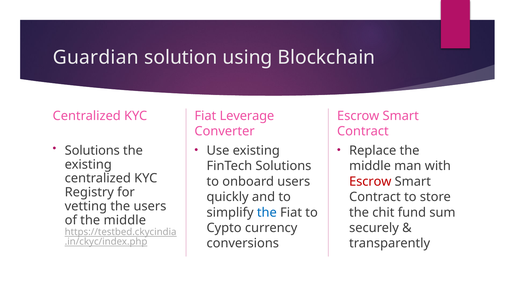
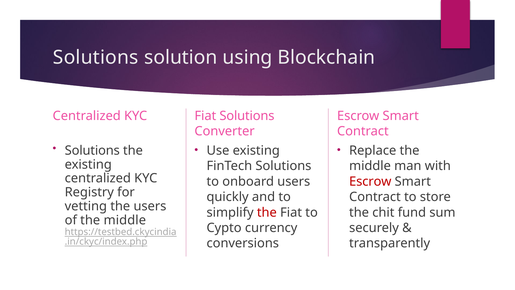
Guardian: Guardian -> Solutions (96, 57)
Fiat Leverage: Leverage -> Solutions (247, 116)
the colour: blue -> red (267, 212)
